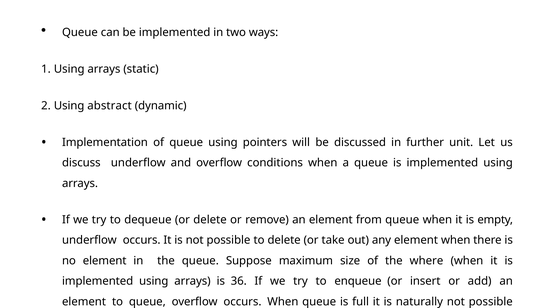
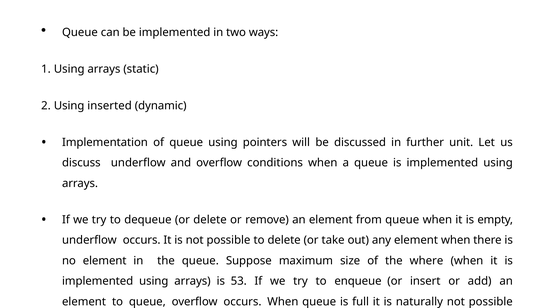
abstract: abstract -> inserted (110, 106)
36: 36 -> 53 (239, 281)
